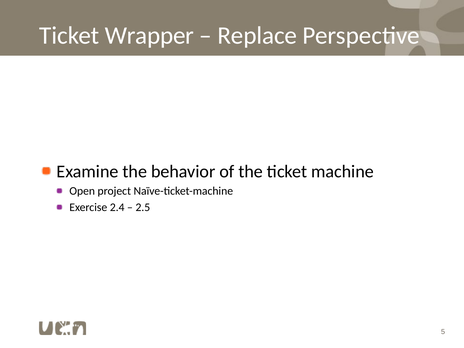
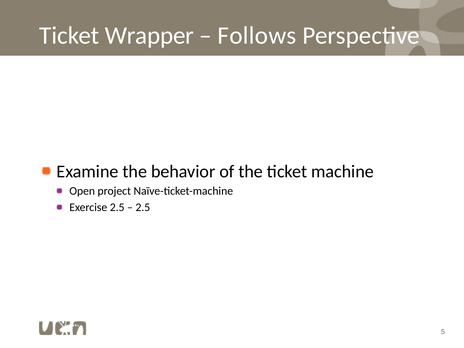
Replace: Replace -> Follows (257, 36)
Exercise 2.4: 2.4 -> 2.5 (117, 207)
